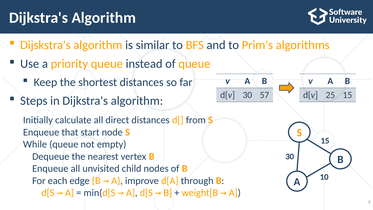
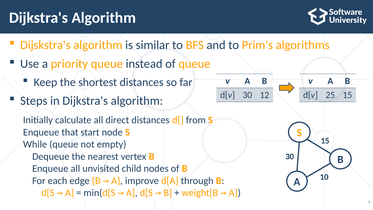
57: 57 -> 12 (264, 95)
